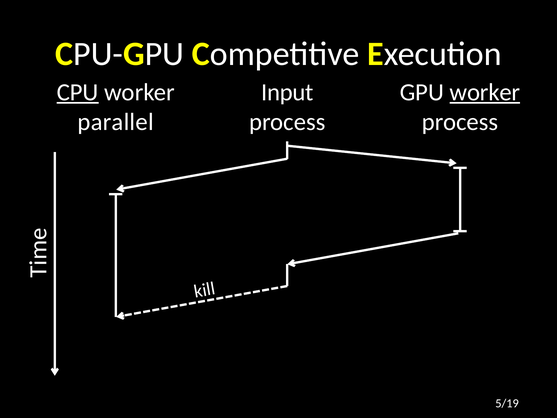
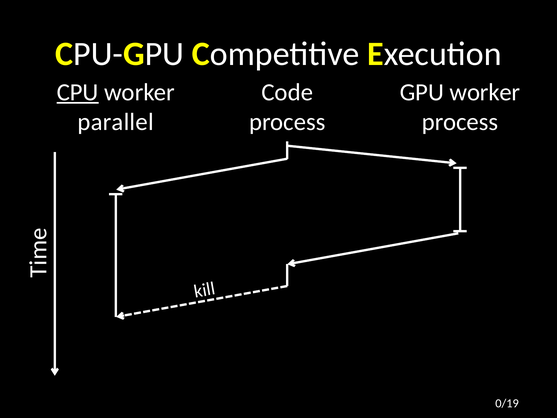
Input: Input -> Code (287, 92)
worker underline: present -> none (485, 92)
5/19: 5/19 -> 0/19 (507, 403)
